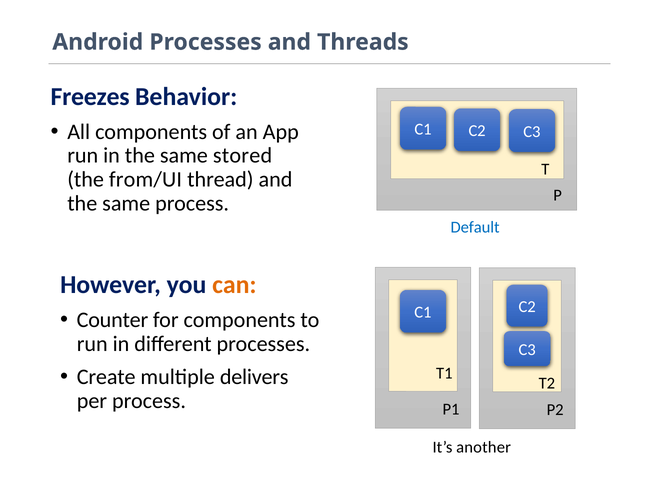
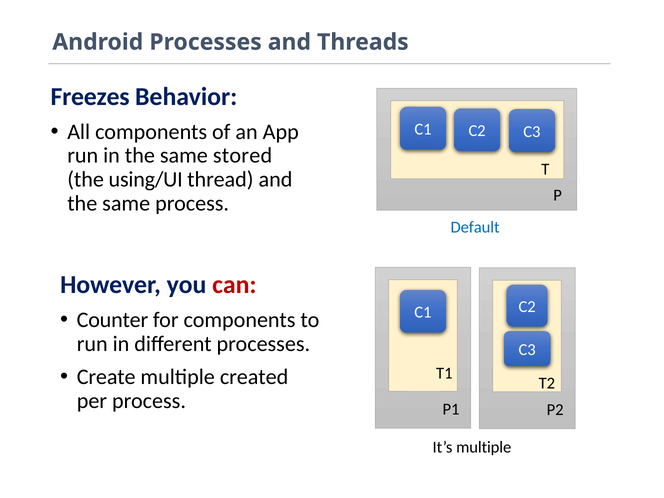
from/UI: from/UI -> using/UI (146, 180)
can colour: orange -> red (234, 285)
delivers: delivers -> created (254, 377)
It’s another: another -> multiple (484, 447)
